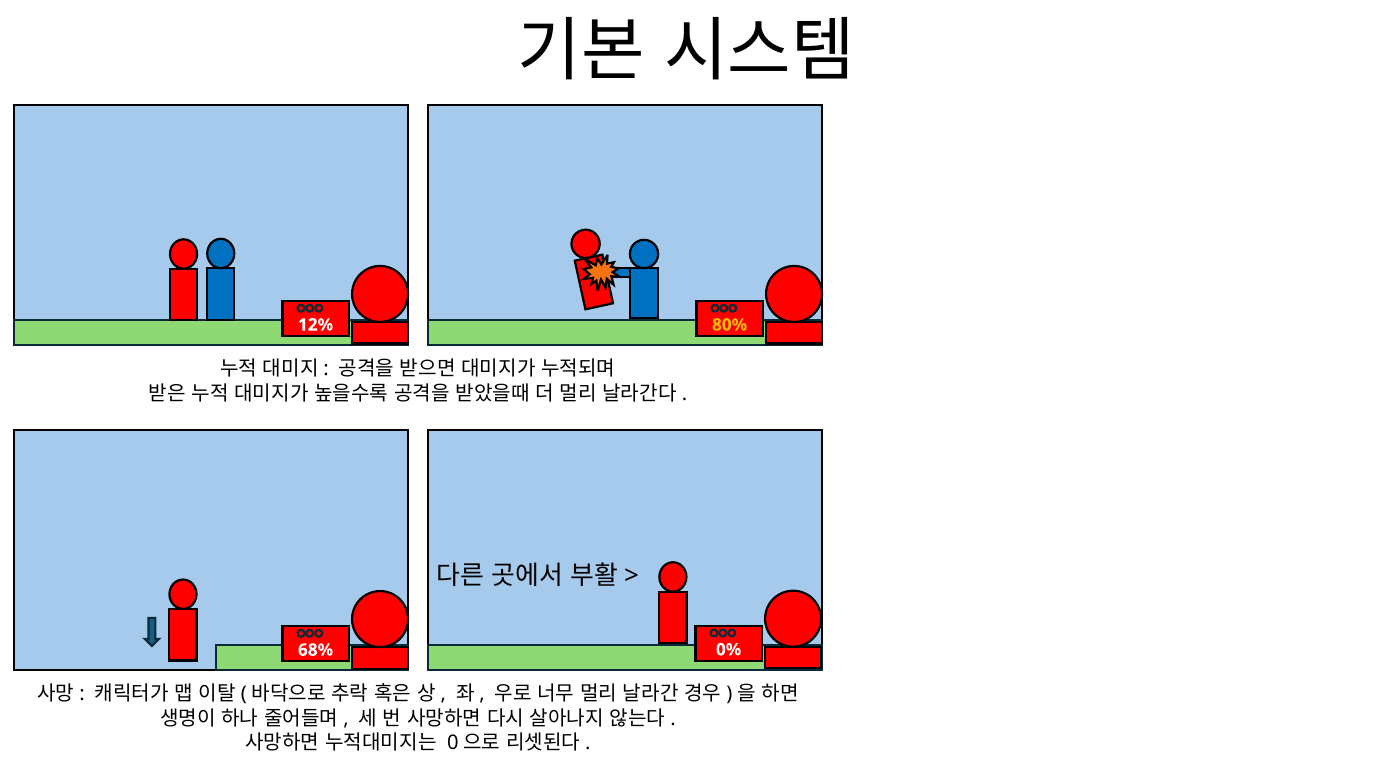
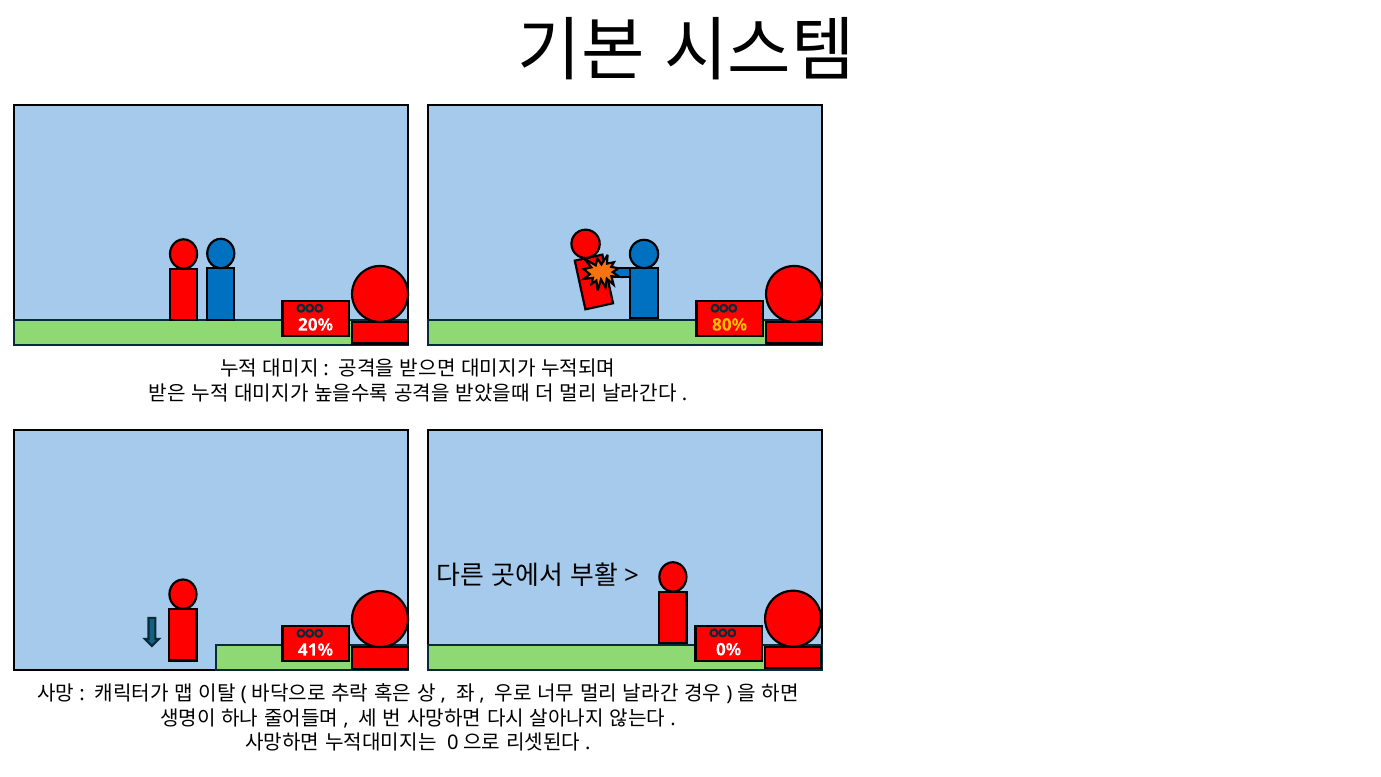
12%: 12% -> 20% (316, 325)
68%: 68% -> 41% (316, 650)
